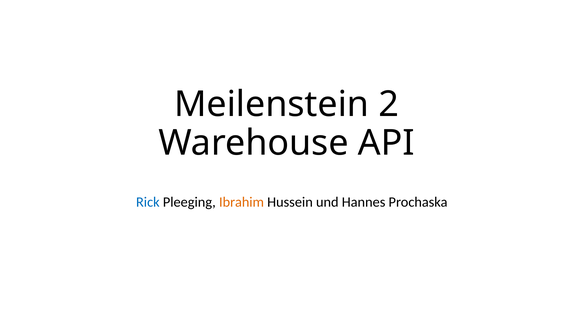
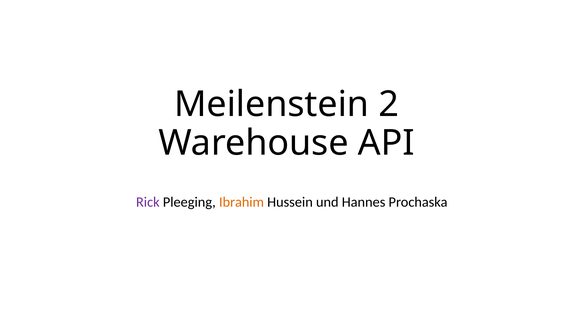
Rick colour: blue -> purple (148, 202)
